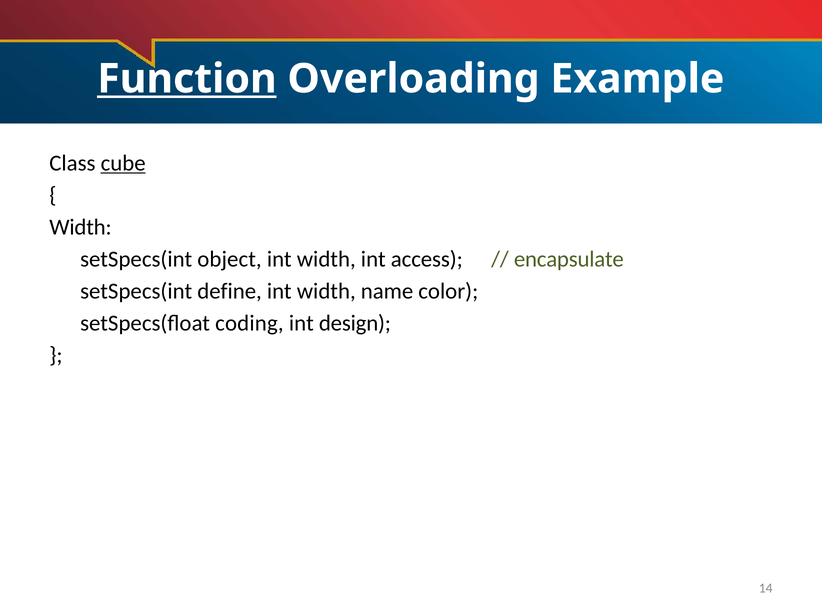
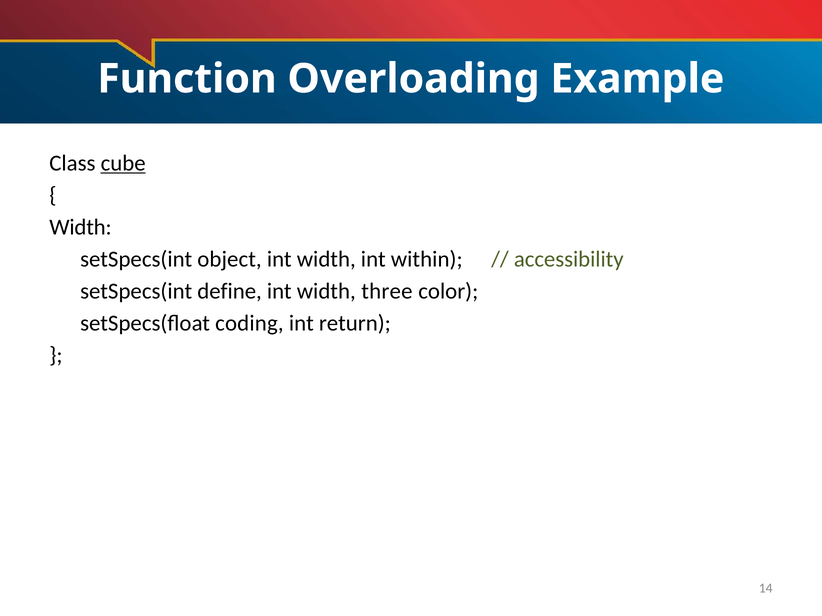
Function underline: present -> none (187, 79)
access: access -> within (427, 259)
encapsulate: encapsulate -> accessibility (569, 259)
name: name -> three (387, 291)
design: design -> return (355, 323)
